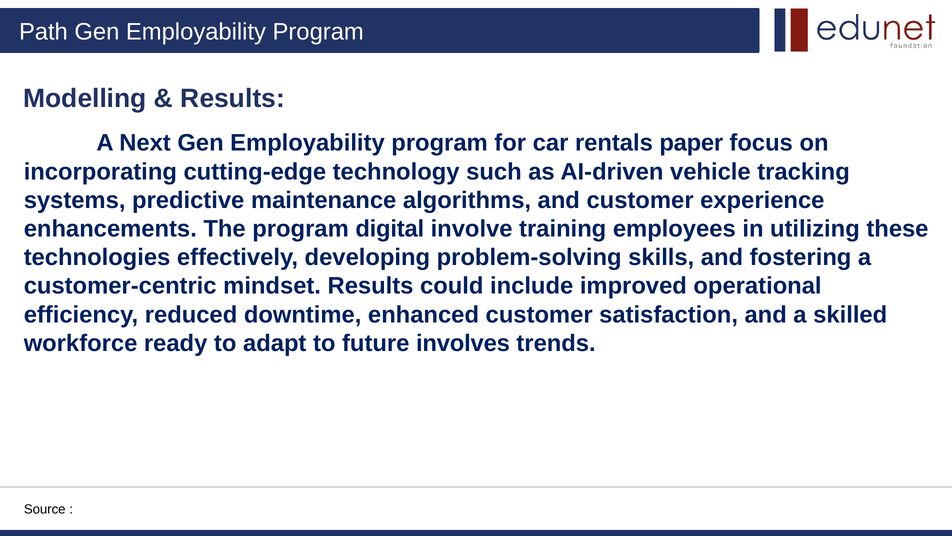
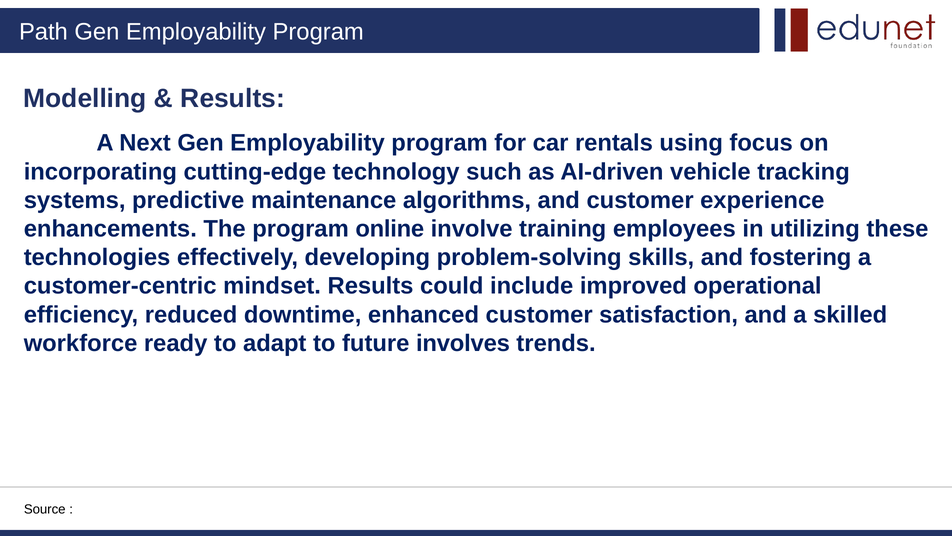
paper: paper -> using (691, 143)
digital: digital -> online (390, 229)
